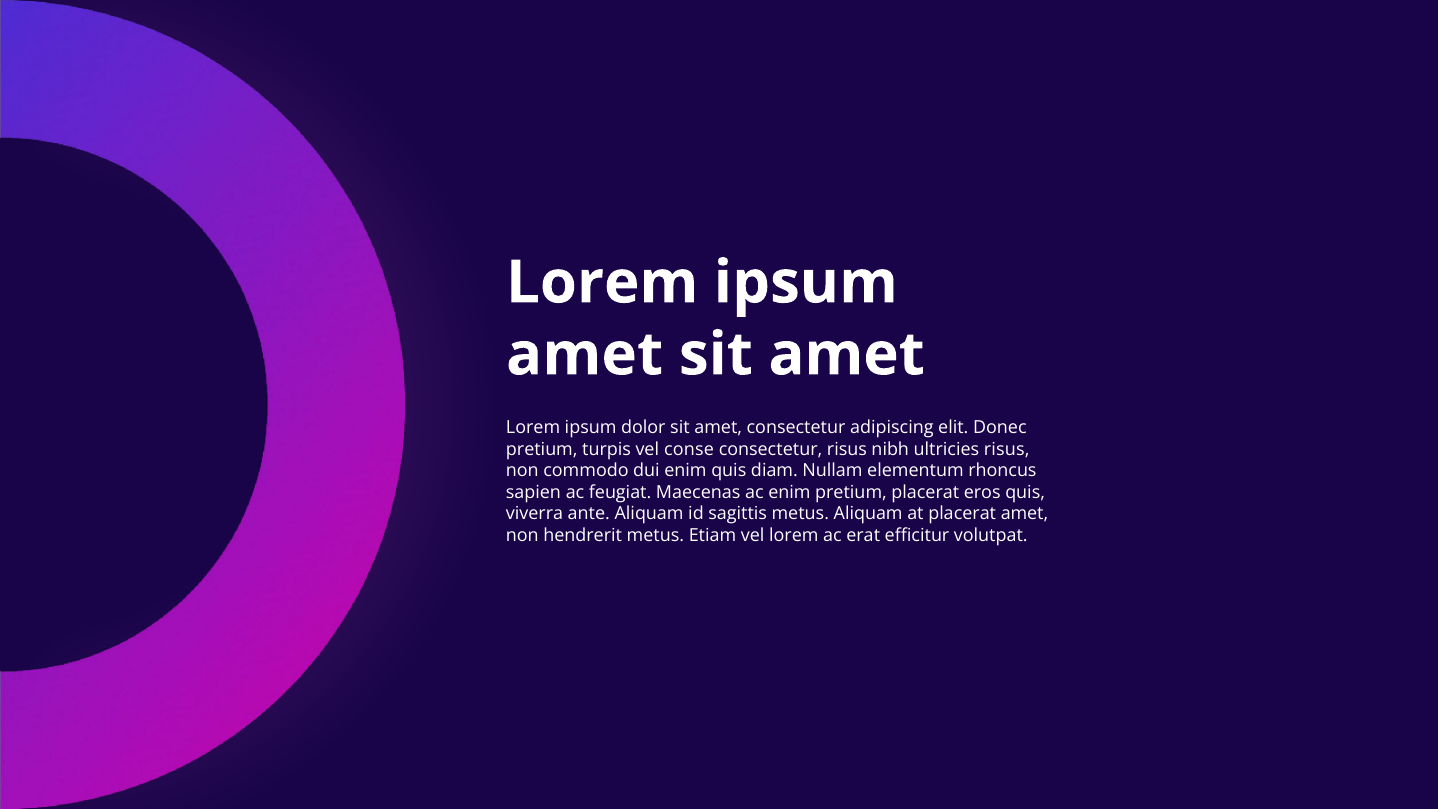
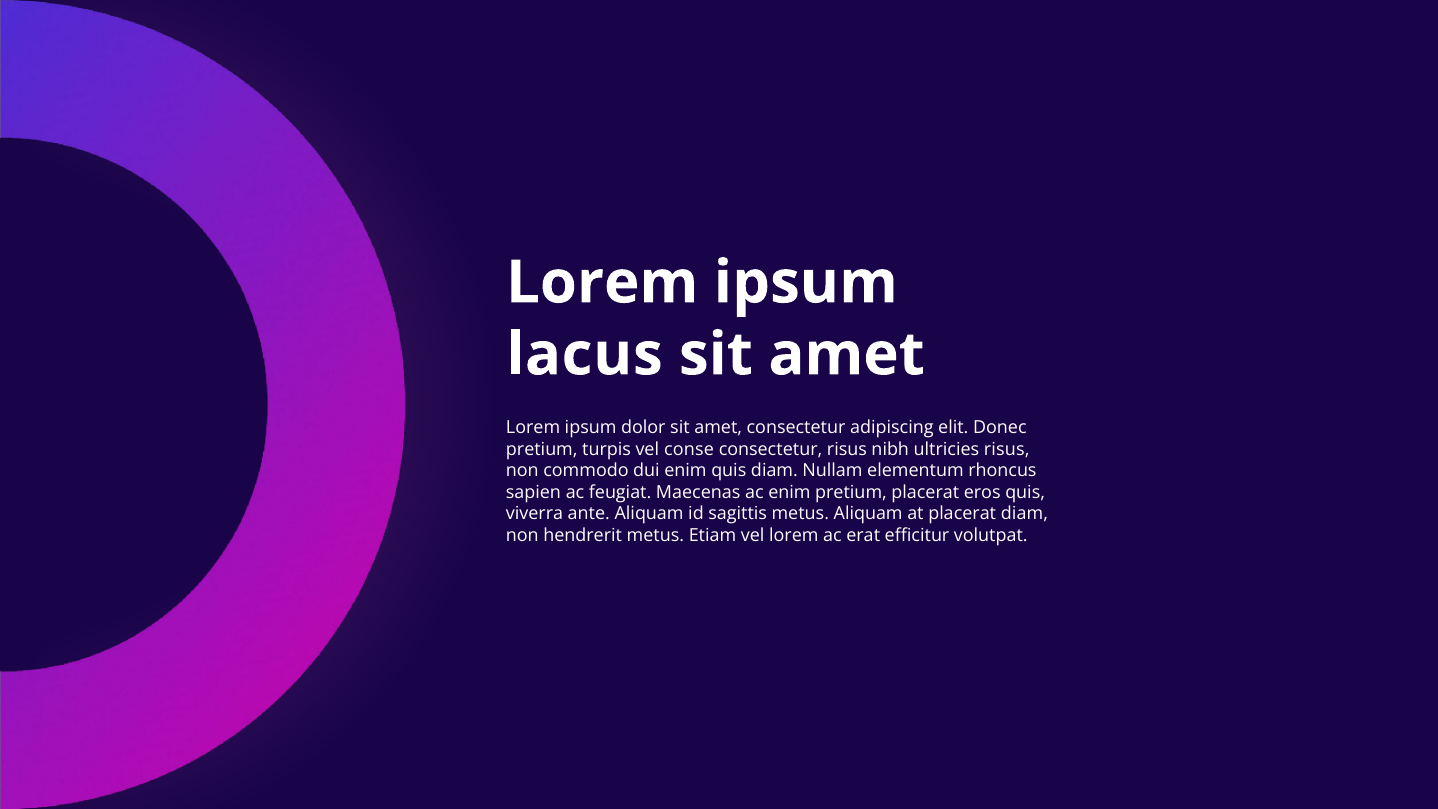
amet: amet -> lacus (584, 355)
placerat amet: amet -> diam (1024, 514)
